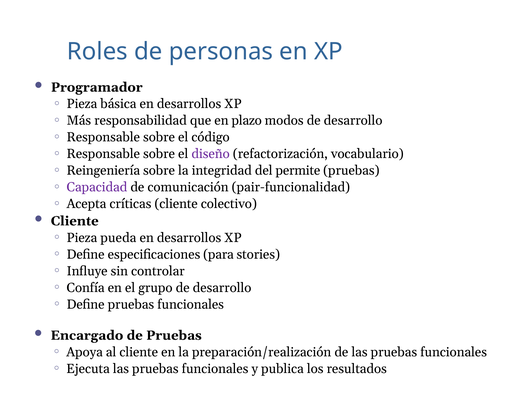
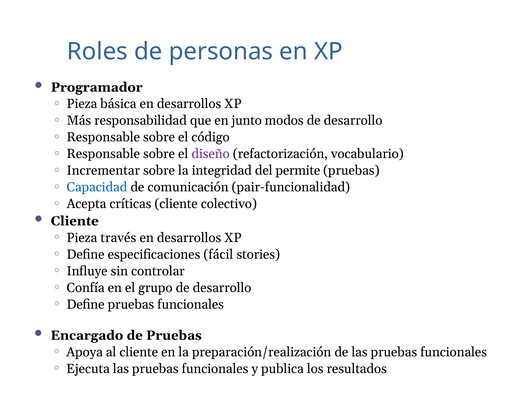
plazo: plazo -> junto (247, 120)
Reingeniería: Reingeniería -> Incrementar (103, 170)
Capacidad colour: purple -> blue (97, 187)
pueda: pueda -> través (118, 237)
para: para -> fácil (218, 254)
